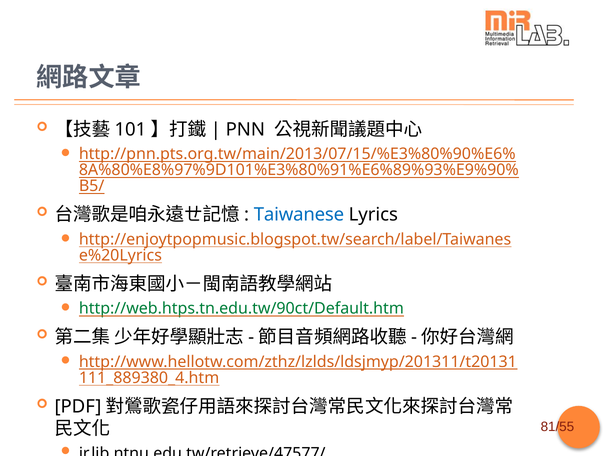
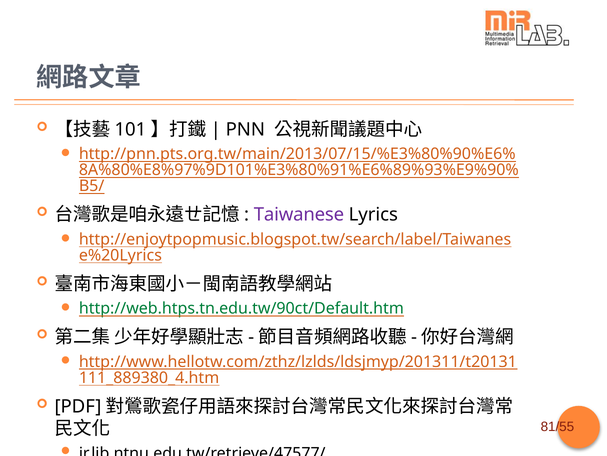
Taiwanese colour: blue -> purple (299, 214)
